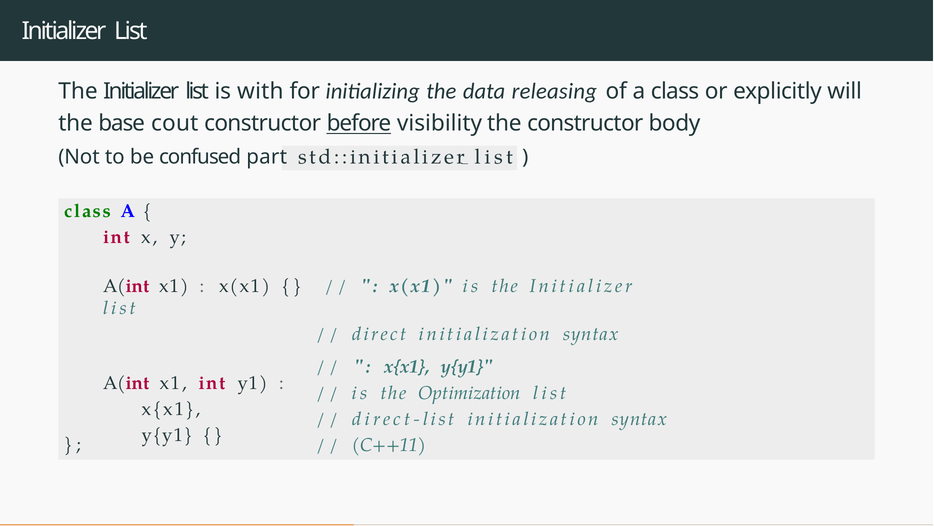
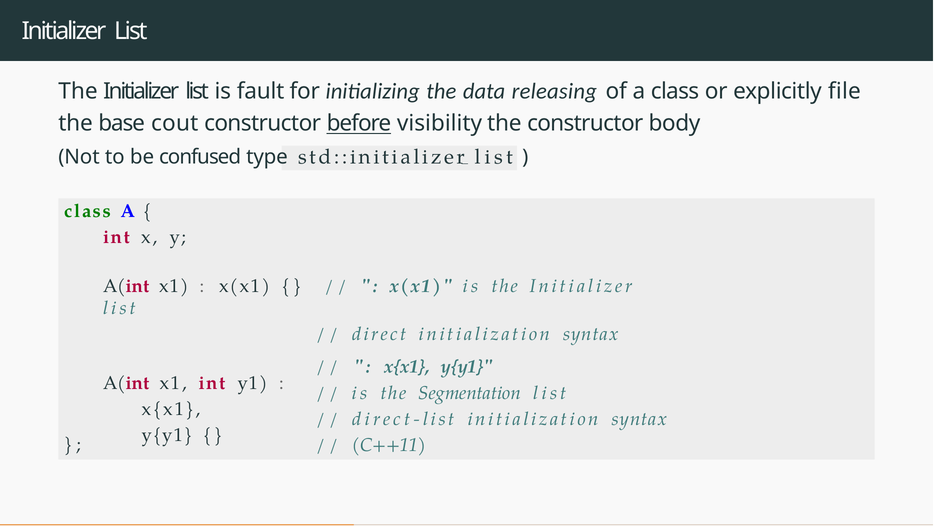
with: with -> fault (261, 91)
will: will -> file (844, 91)
part: part -> type (267, 157)
Optimization: Optimization -> Segmentation (470, 393)
